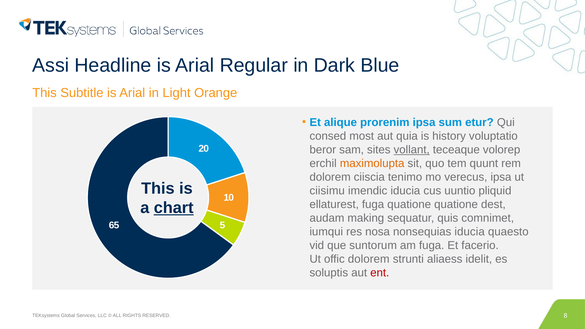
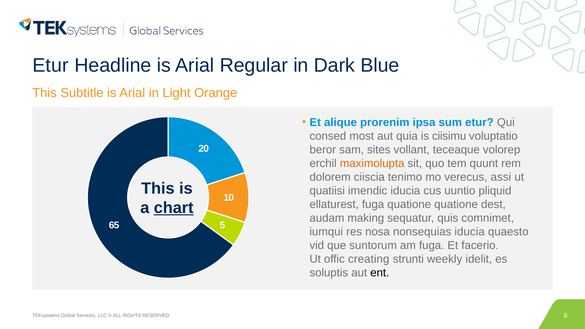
Assi: Assi -> Etur (51, 65)
history: history -> ciisimu (449, 136)
vollant underline: present -> none (412, 150)
verecus ipsa: ipsa -> assi (501, 177)
ciisimu: ciisimu -> quatiisi (327, 191)
offic dolorem: dolorem -> creating (369, 259)
aliaess: aliaess -> weekly (445, 259)
ent colour: red -> black (380, 273)
